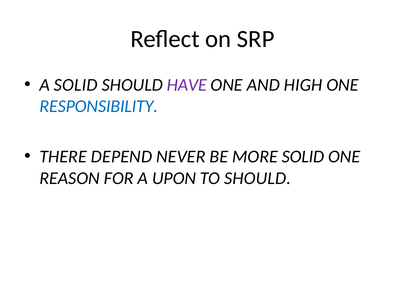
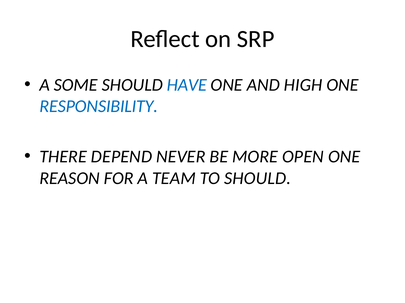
A SOLID: SOLID -> SOME (76, 85)
HAVE colour: purple -> blue (187, 85)
MORE SOLID: SOLID -> OPEN (303, 157)
UPON: UPON -> TEAM (174, 179)
